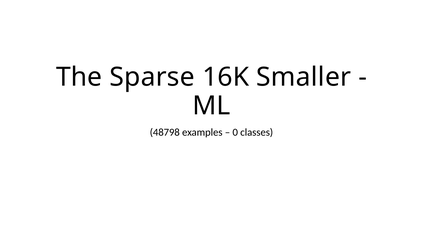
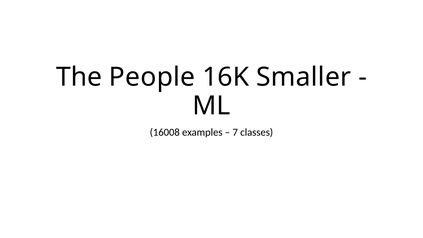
Sparse: Sparse -> People (152, 77)
48798: 48798 -> 16008 (165, 132)
0: 0 -> 7 (235, 132)
